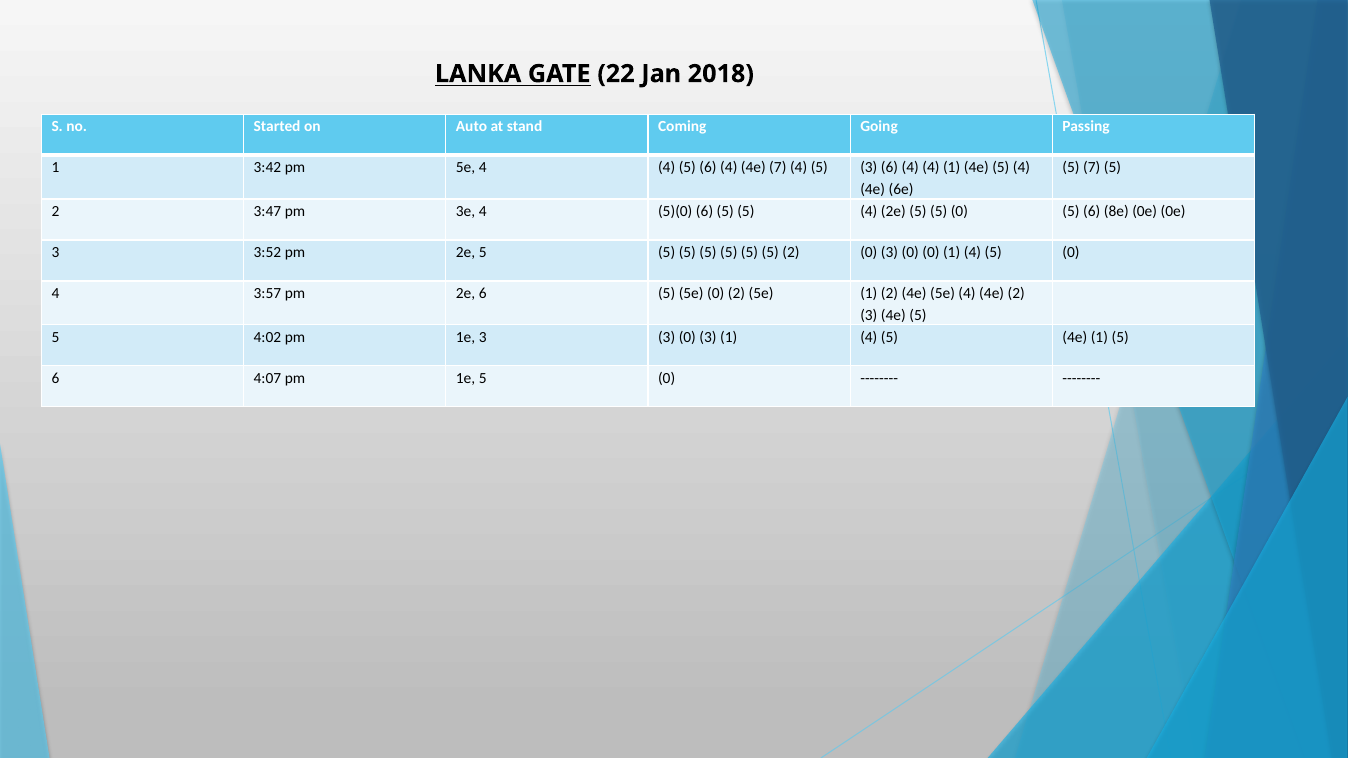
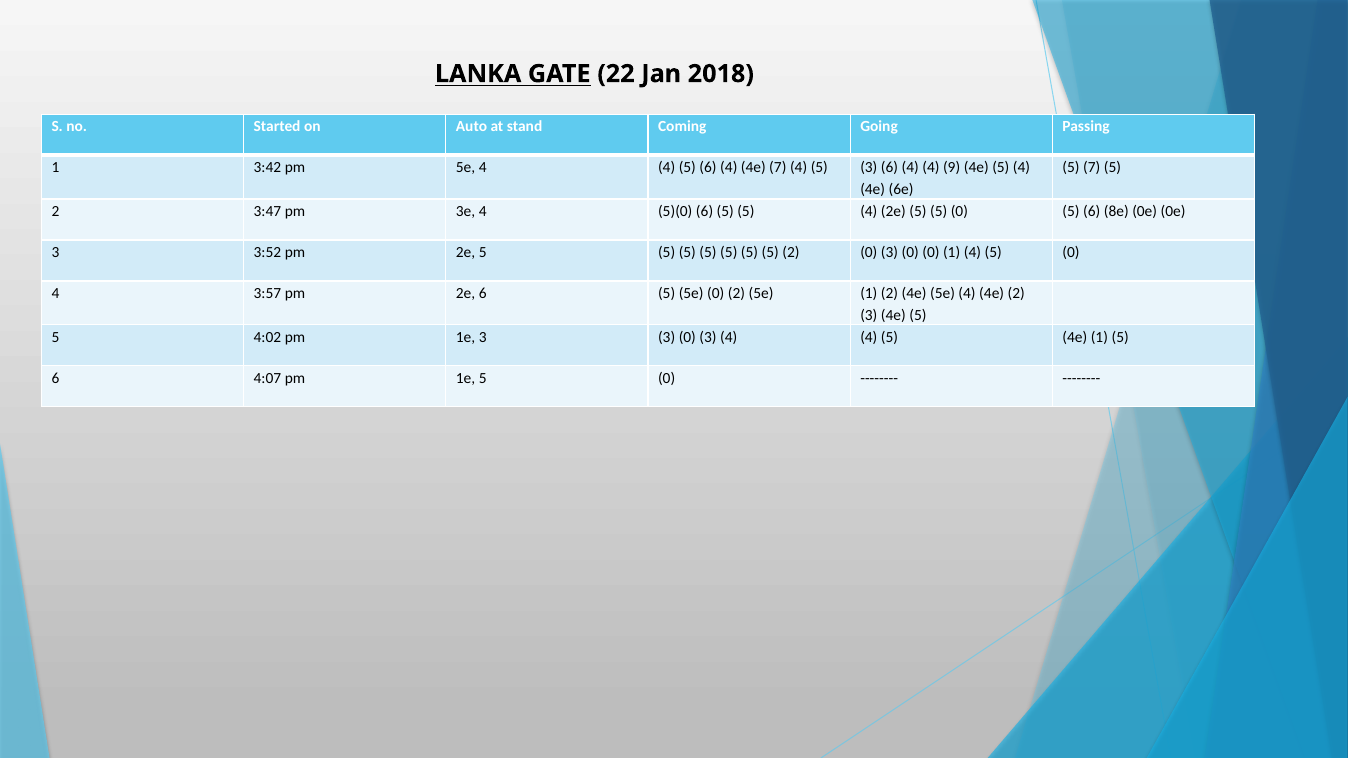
4 1: 1 -> 9 (952, 168)
3 1: 1 -> 4 (729, 338)
